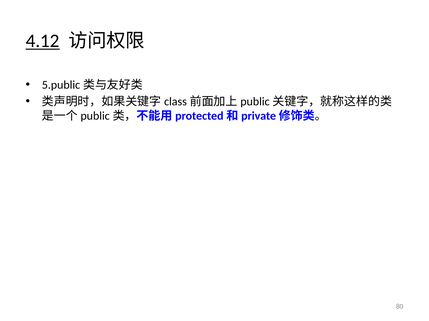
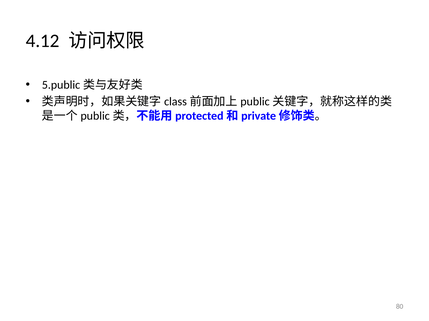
4.12 underline: present -> none (43, 41)
